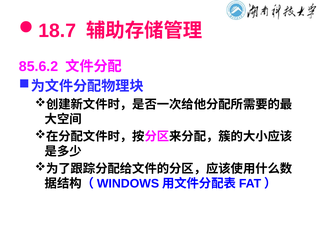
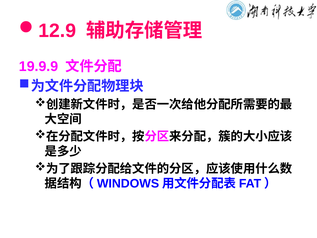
18.7: 18.7 -> 12.9 (57, 31)
85.6.2: 85.6.2 -> 19.9.9 (39, 66)
